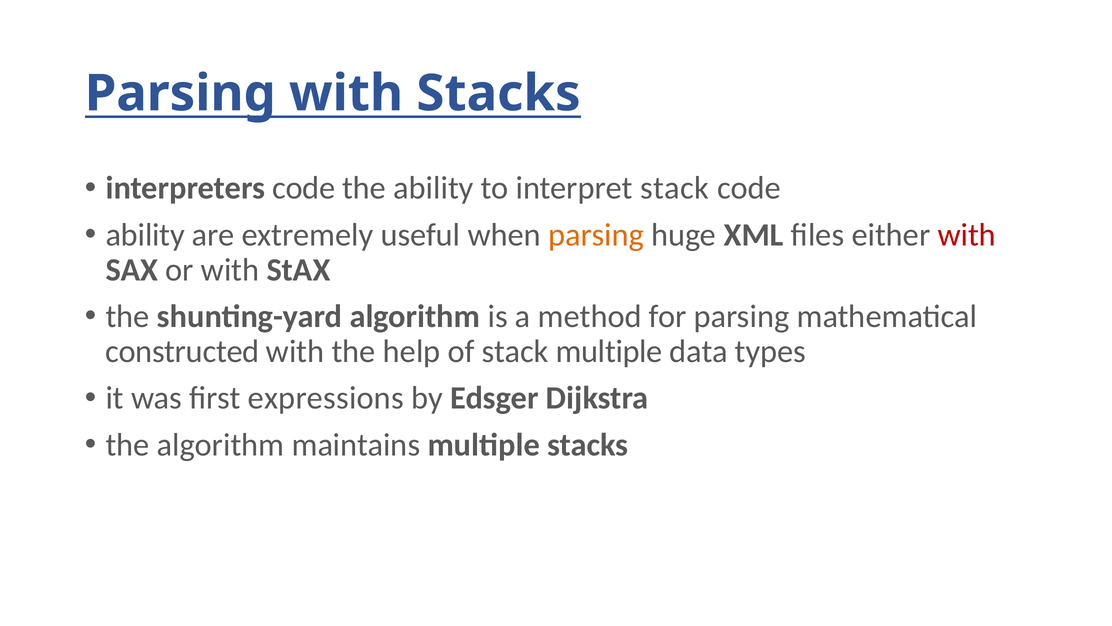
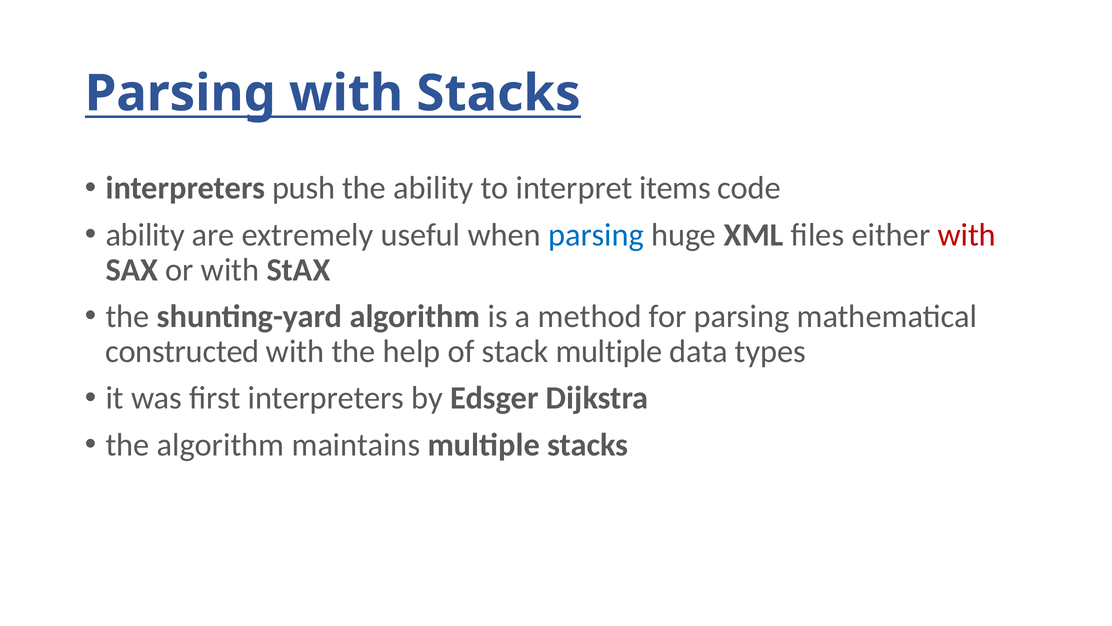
interpreters code: code -> push (304, 188)
interpret stack: stack -> items (675, 188)
parsing colour: orange -> blue (596, 235)
first expressions: expressions -> interpreters (326, 398)
